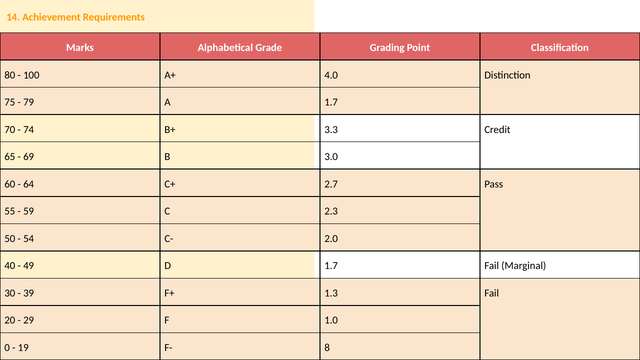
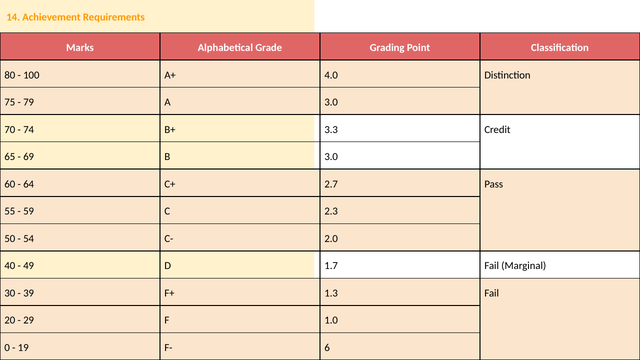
A 1.7: 1.7 -> 3.0 (331, 102)
8: 8 -> 6 (327, 348)
